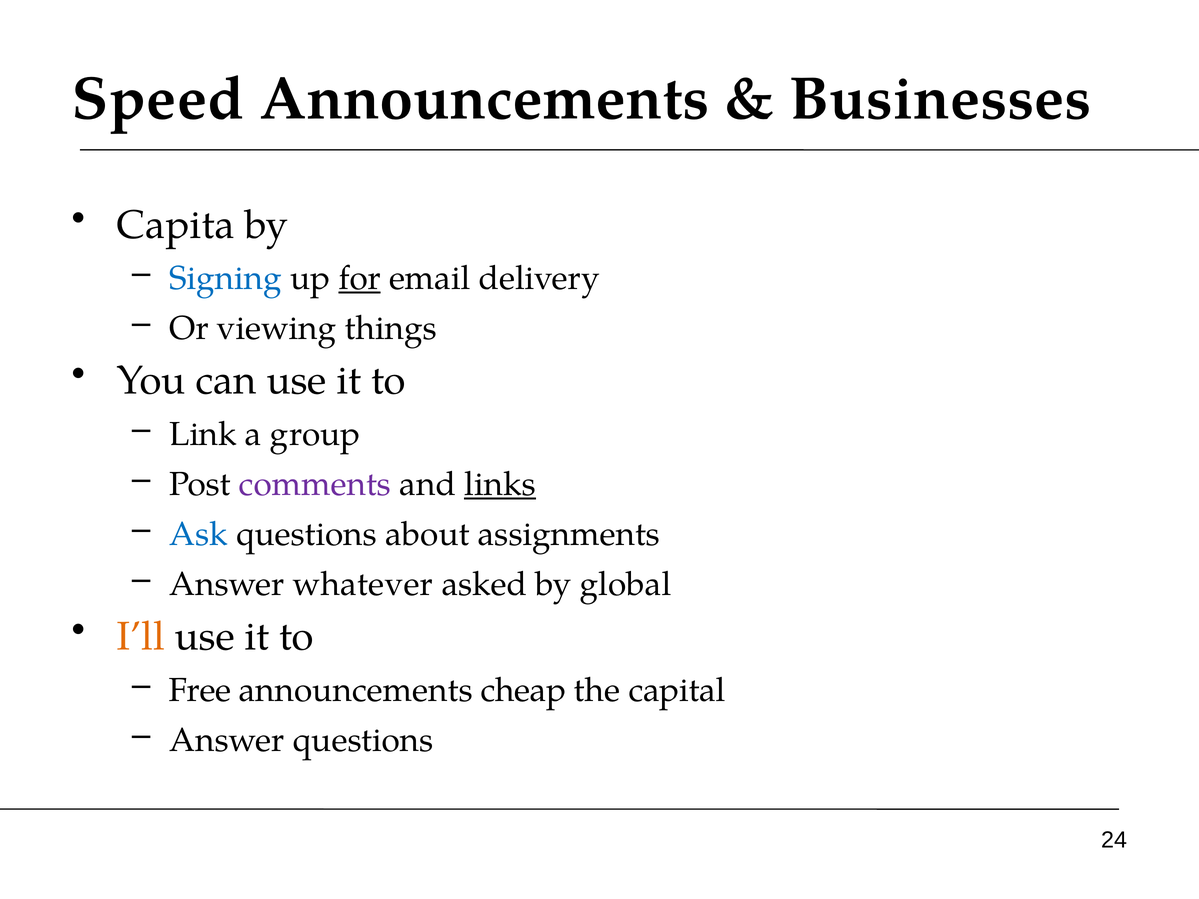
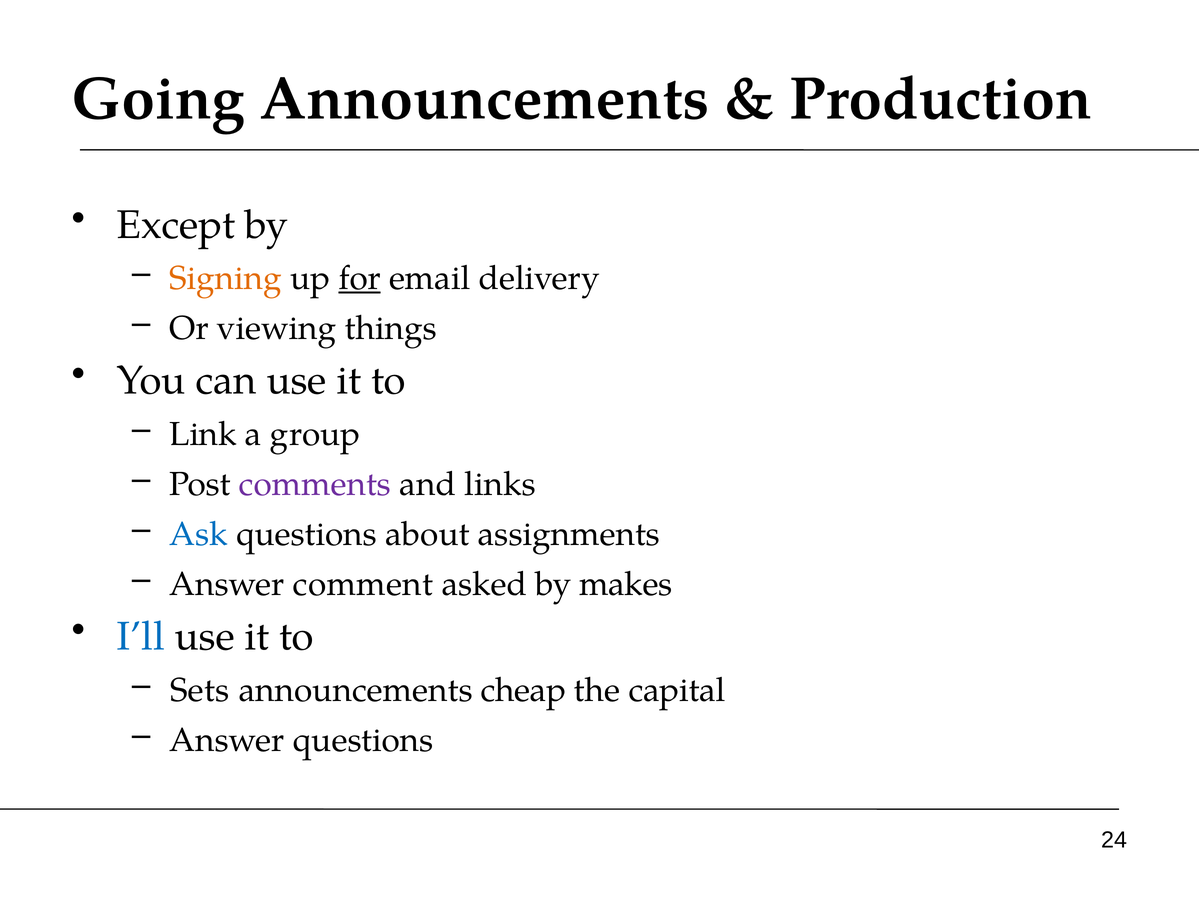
Speed: Speed -> Going (158, 99)
Businesses: Businesses -> Production (940, 99)
Capita: Capita -> Except (176, 225)
Signing colour: blue -> orange (226, 278)
links underline: present -> none (500, 484)
whatever: whatever -> comment (363, 584)
global: global -> makes (626, 584)
I’ll colour: orange -> blue (141, 637)
Free: Free -> Sets (200, 690)
